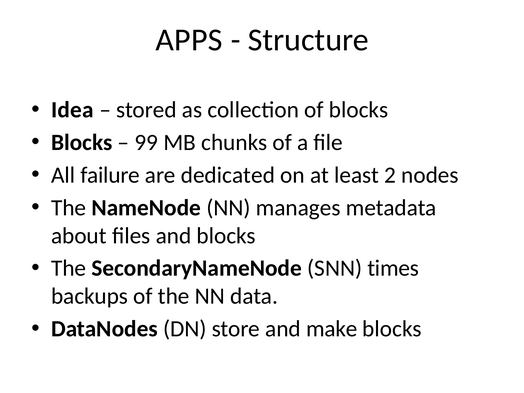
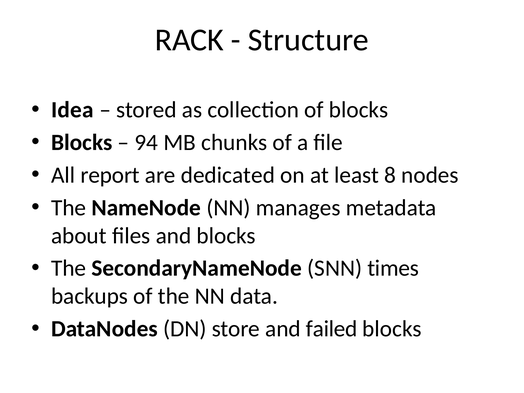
APPS: APPS -> RACK (189, 40)
99: 99 -> 94 (146, 142)
failure: failure -> report (110, 175)
2: 2 -> 8 (390, 175)
make: make -> failed (332, 329)
